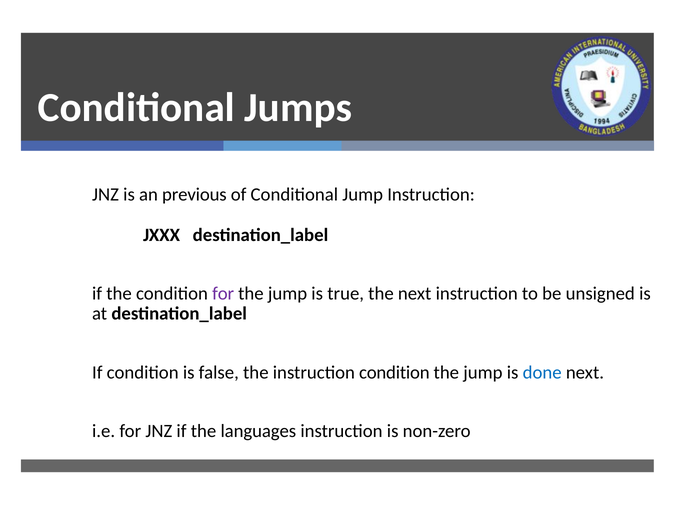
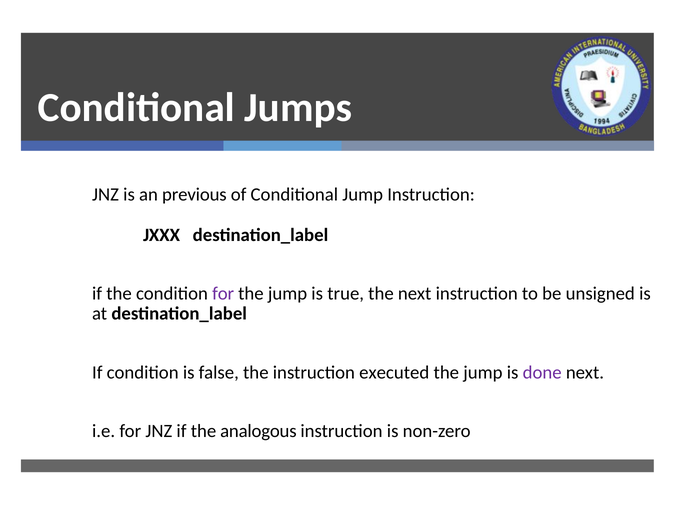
instruction condition: condition -> executed (394, 373)
done colour: blue -> purple (542, 373)
languages: languages -> analogous (258, 431)
